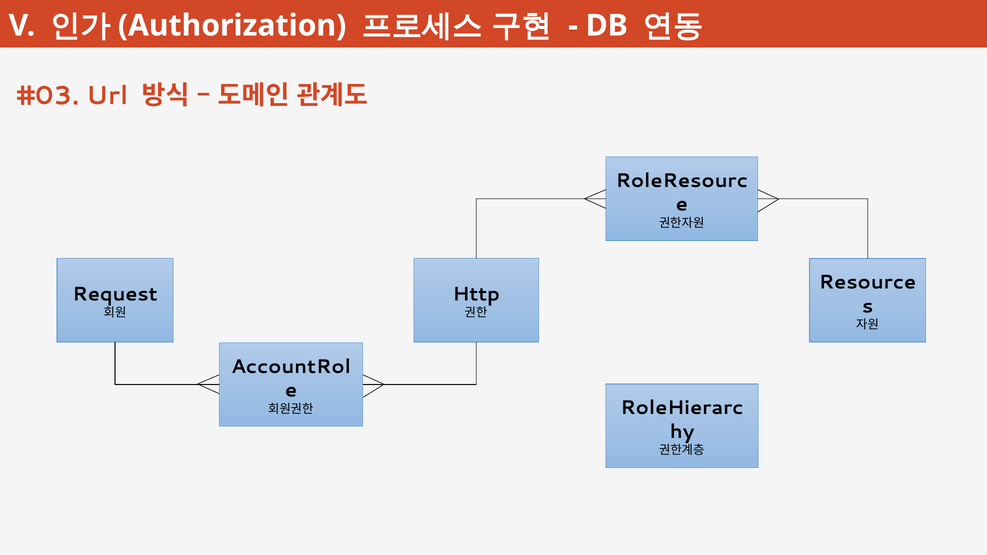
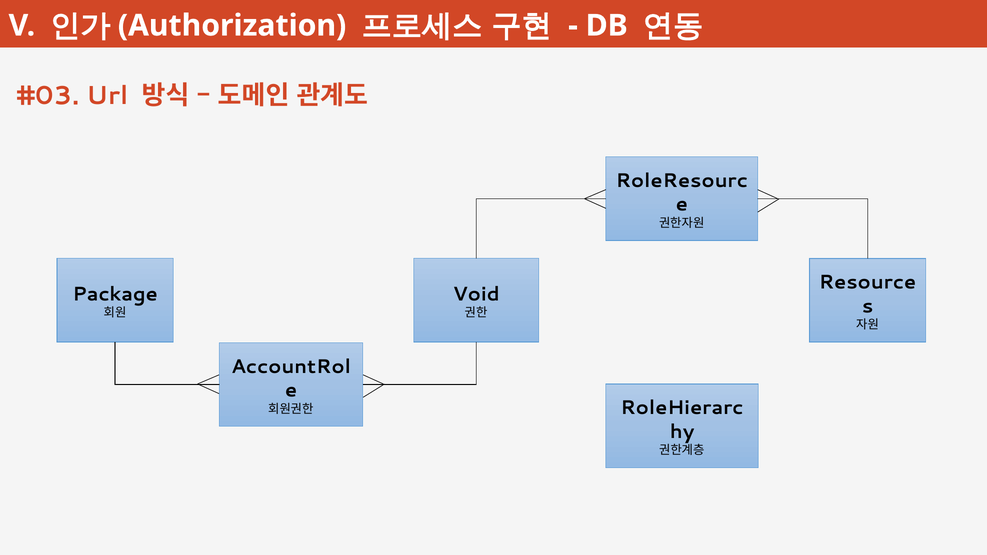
Request: Request -> Package (115, 294)
Http: Http -> Void (476, 294)
